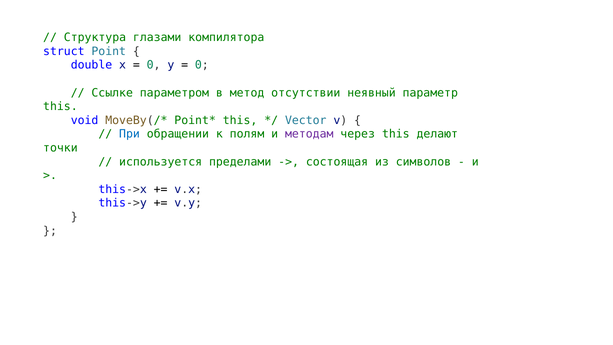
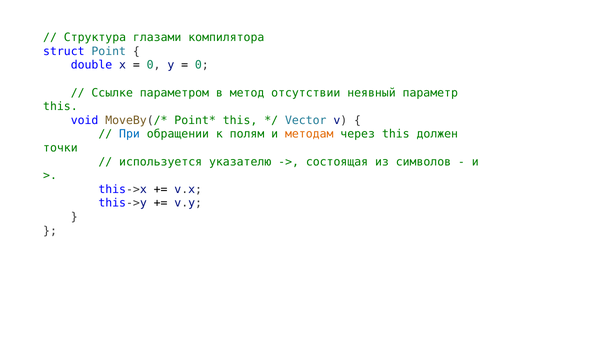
методам colour: purple -> orange (309, 134)
делают: делают -> должен (437, 134)
пределами: пределами -> указателю (240, 162)
